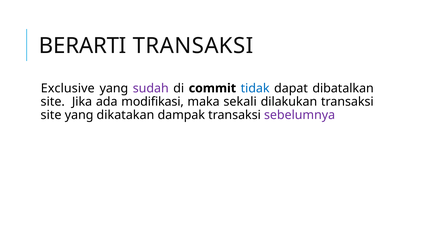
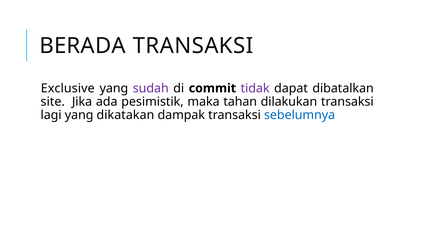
BERARTI: BERARTI -> BERADA (83, 46)
tidak colour: blue -> purple (255, 88)
modifikasi: modifikasi -> pesimistik (152, 101)
sekali: sekali -> tahan (240, 101)
site: site -> lagi (51, 115)
sebelumnya colour: purple -> blue (300, 115)
